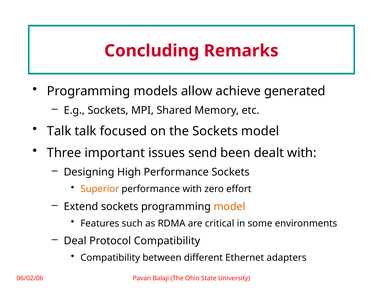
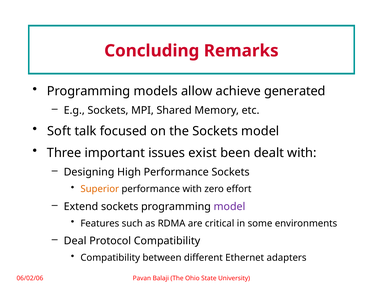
Talk: Talk -> Soft (59, 131)
send: send -> exist (203, 152)
model colour: orange -> purple (229, 206)
